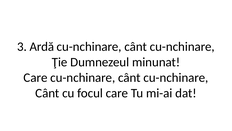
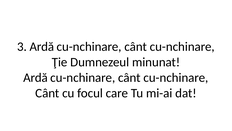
Care: Care -> Ardă (36, 77)
